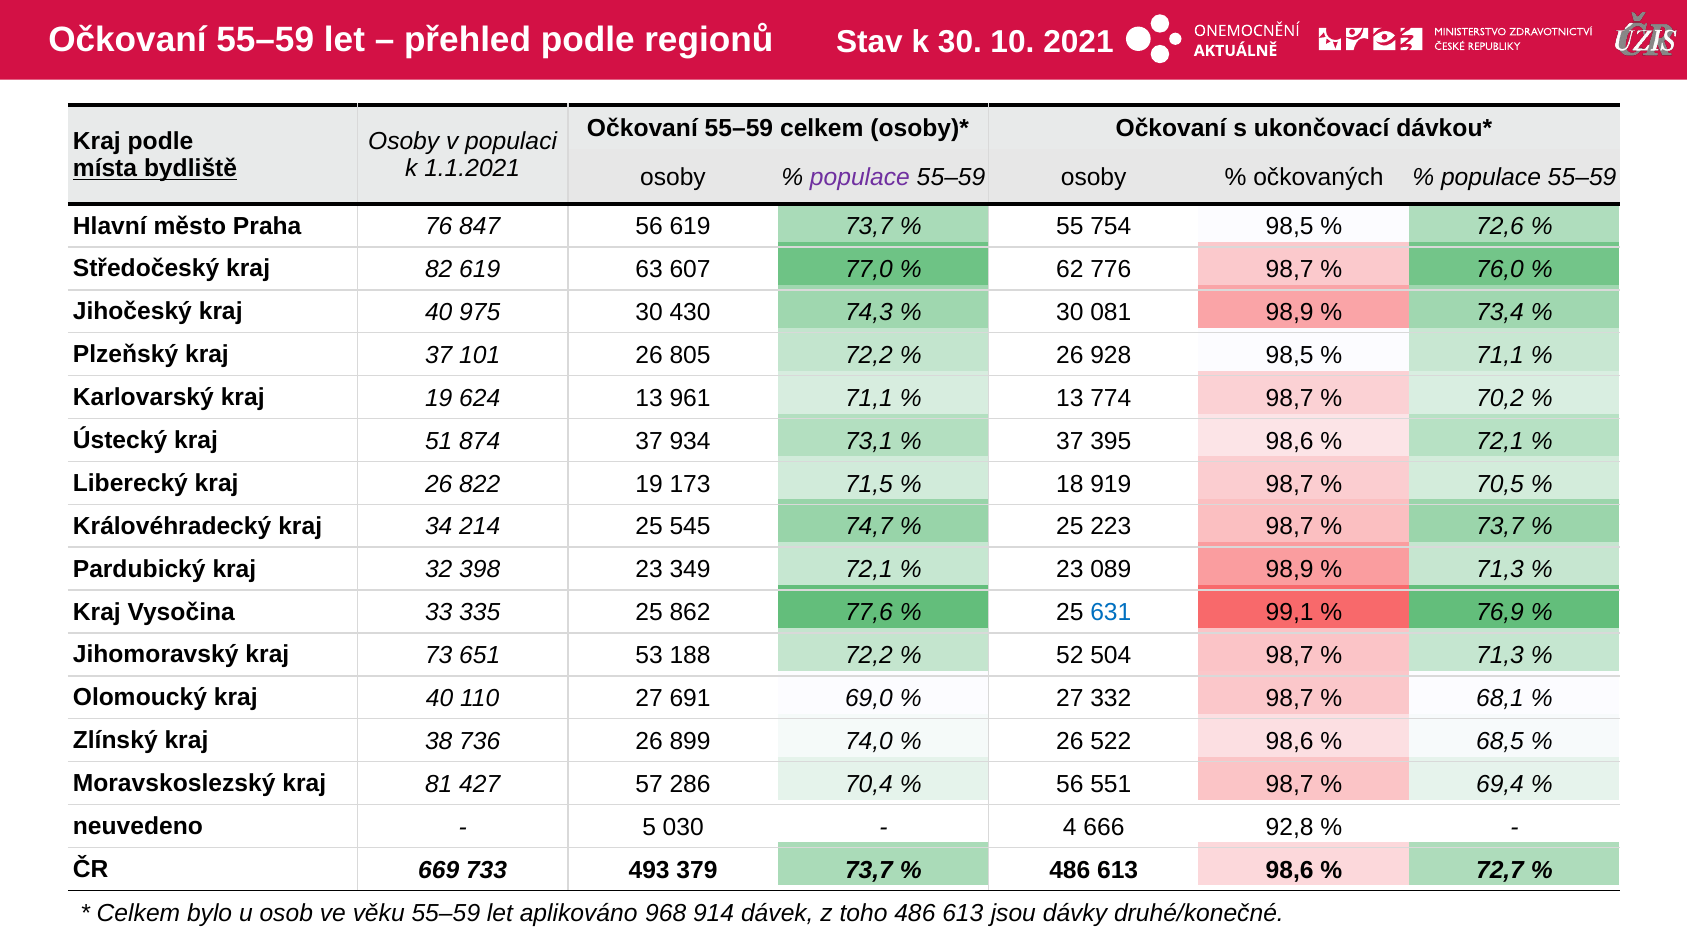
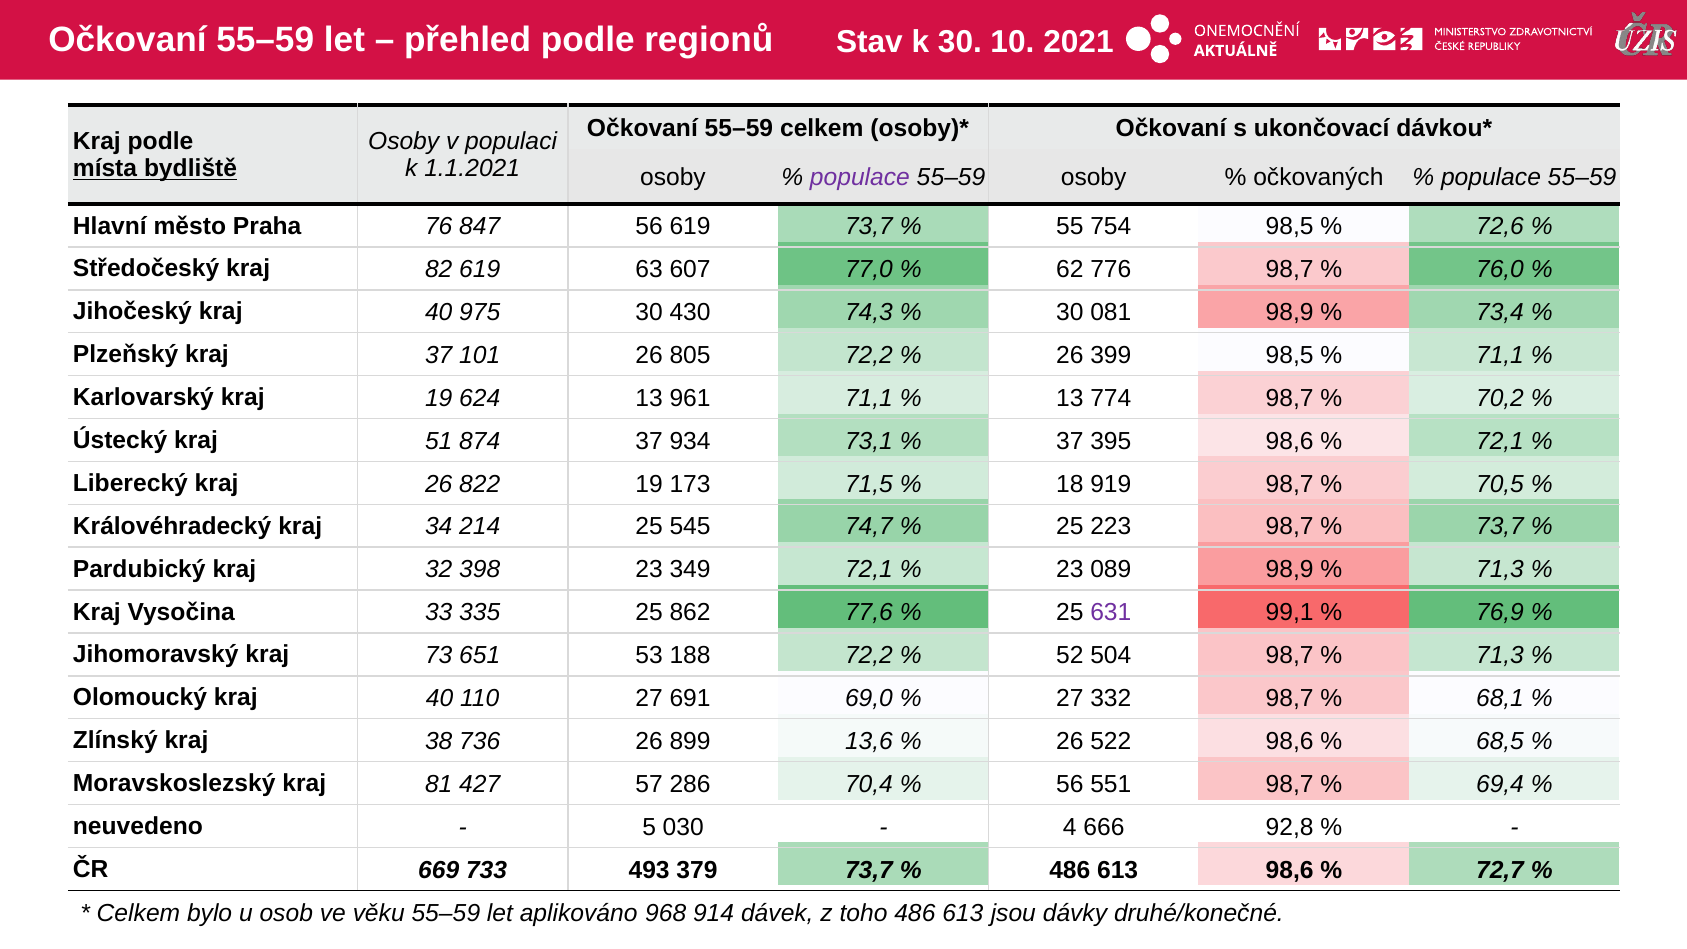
928: 928 -> 399 (1111, 355)
631 colour: blue -> purple (1111, 613)
74,0: 74,0 -> 13,6 (869, 741)
